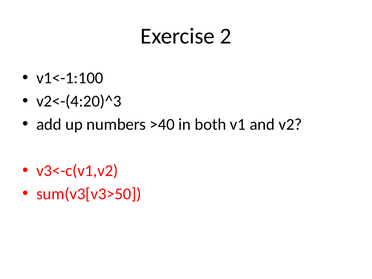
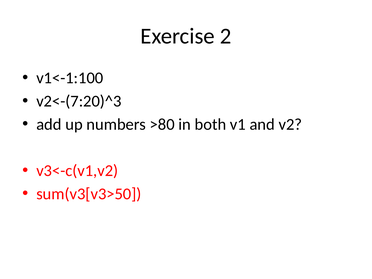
v2<-(4:20)^3: v2<-(4:20)^3 -> v2<-(7:20)^3 (79, 101)
>40: >40 -> >80 (162, 124)
